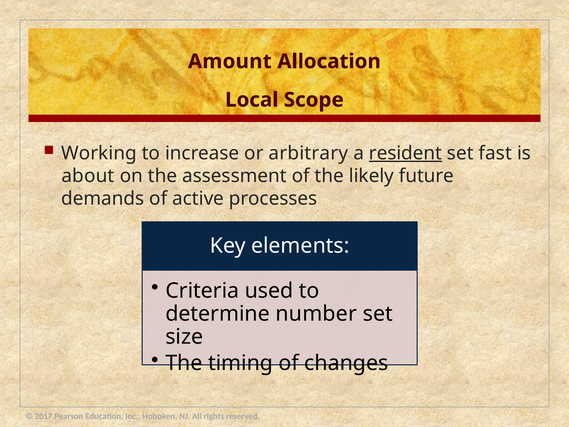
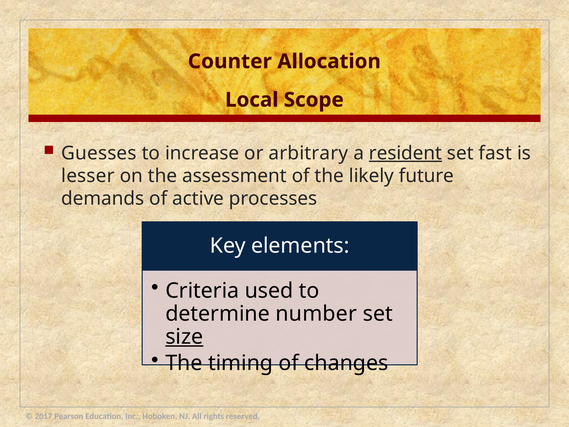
Amount: Amount -> Counter (230, 61)
Working: Working -> Guesses (99, 153)
about: about -> lesser (88, 176)
size underline: none -> present (184, 337)
